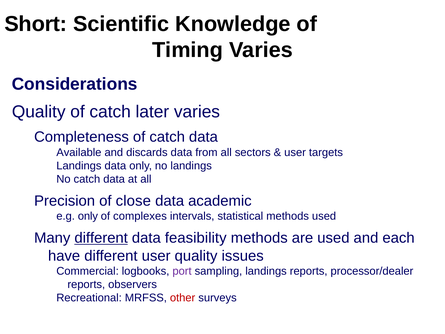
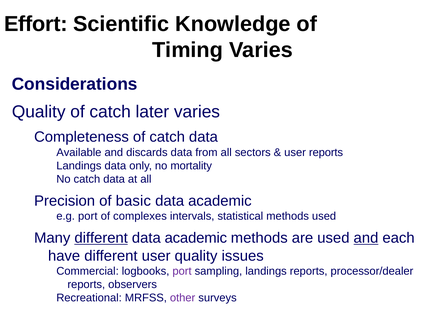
Short: Short -> Effort (36, 24)
user targets: targets -> reports (326, 152)
no landings: landings -> mortality (191, 166)
close: close -> basic (133, 201)
e.g only: only -> port (88, 216)
feasibility: feasibility -> academic (196, 238)
and underline: none -> present (366, 238)
other colour: red -> purple (183, 298)
